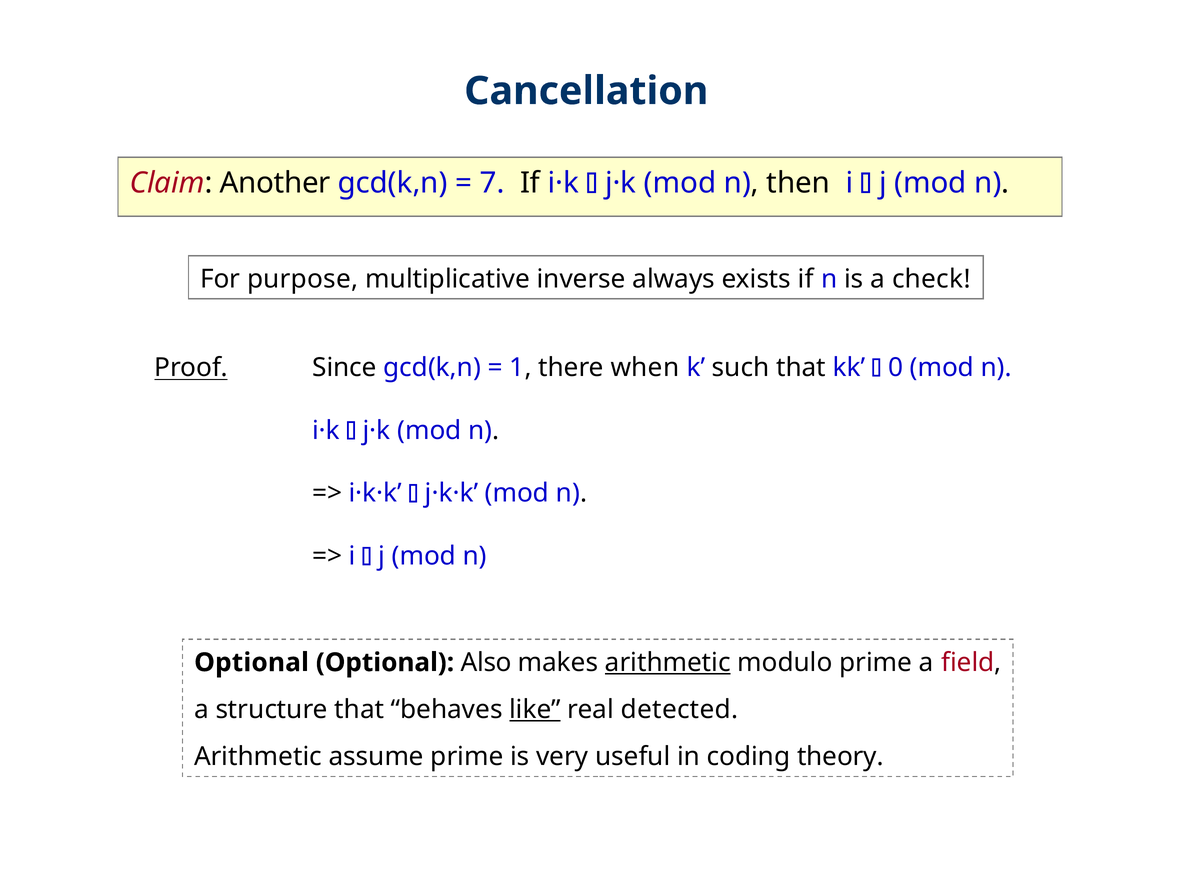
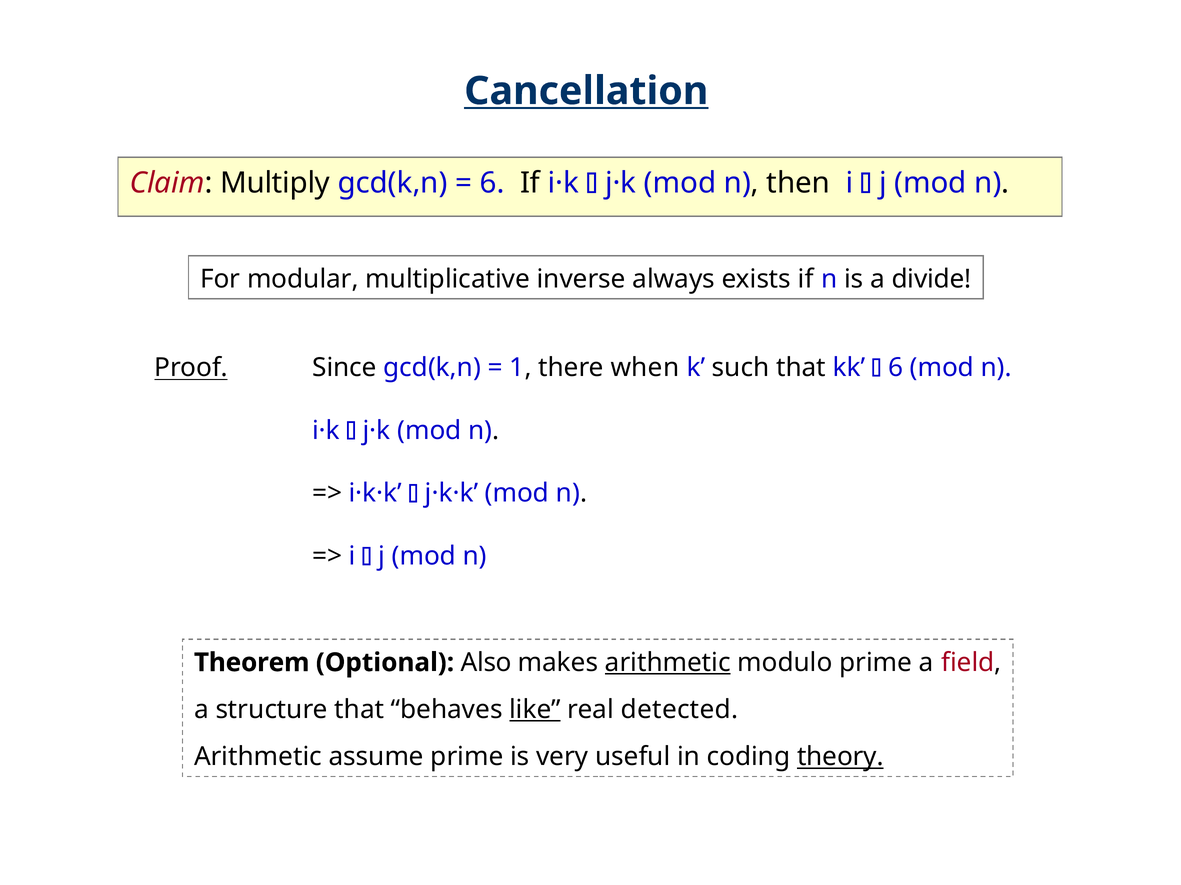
Cancellation underline: none -> present (586, 91)
Another: Another -> Multiply (275, 183)
7: 7 -> 6 (492, 183)
purpose: purpose -> modular (303, 279)
check: check -> divide (932, 279)
0: 0 -> 6 (896, 368)
Optional: Optional -> Theorem (252, 663)
theory underline: none -> present (840, 757)
